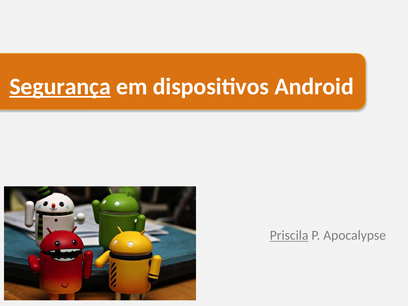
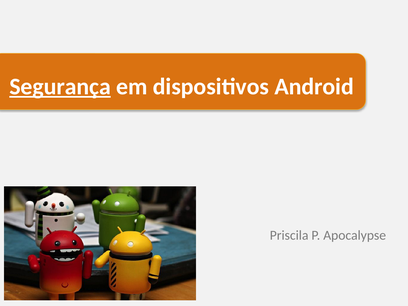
Priscila underline: present -> none (289, 236)
